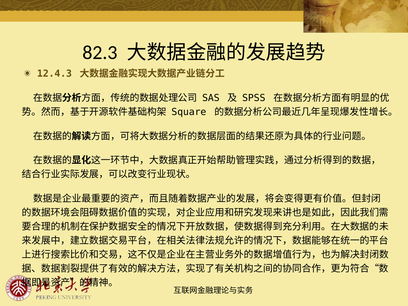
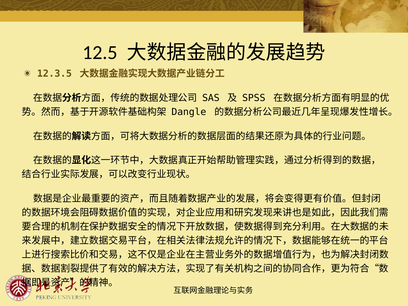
82.3: 82.3 -> 12.5 (100, 53)
12.4.3: 12.4.3 -> 12.3.5 (54, 74)
Square: Square -> Dangle (189, 112)
